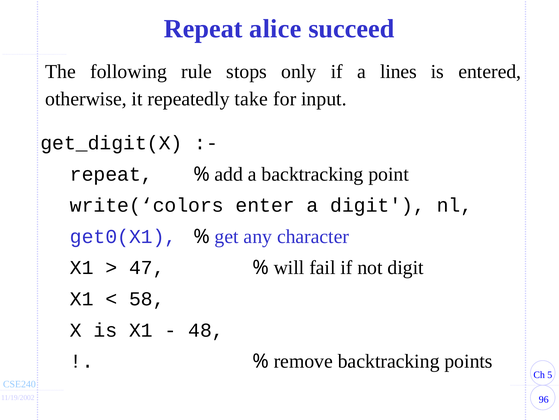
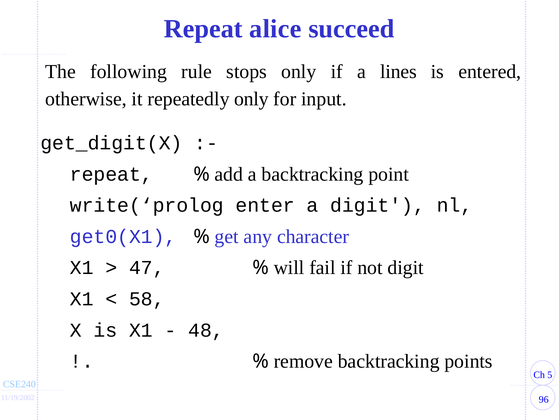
repeatedly take: take -> only (252, 99)
write(‘colors: write(‘colors -> write(‘prolog (147, 205)
